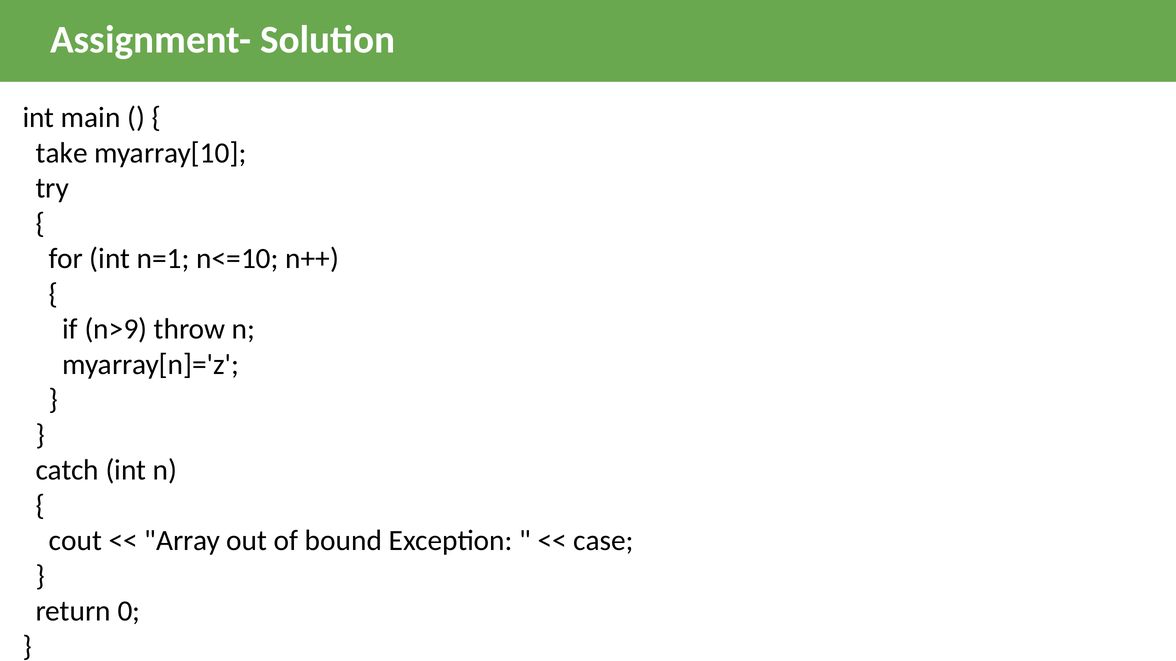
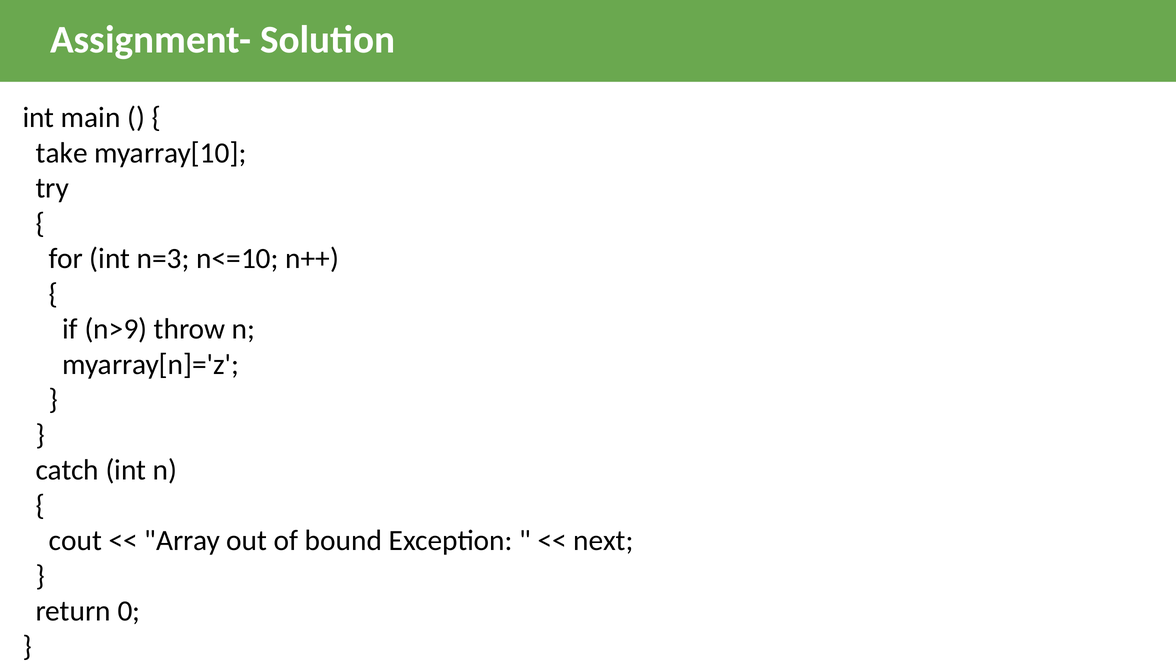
n=1: n=1 -> n=3 (163, 259)
case: case -> next (603, 541)
